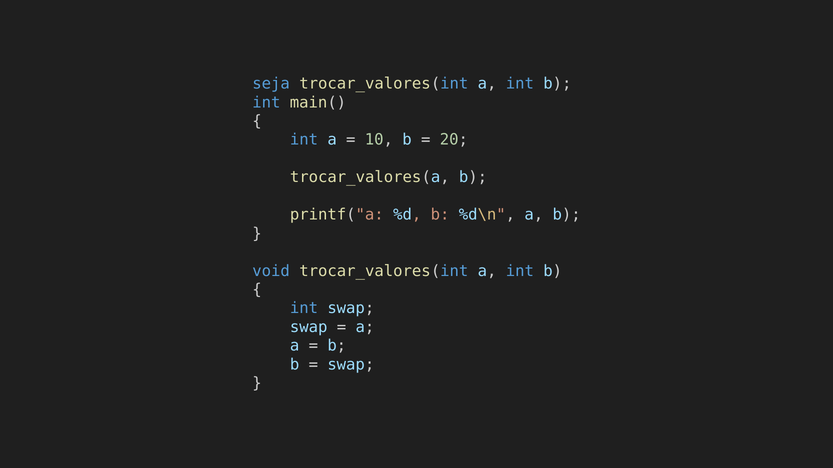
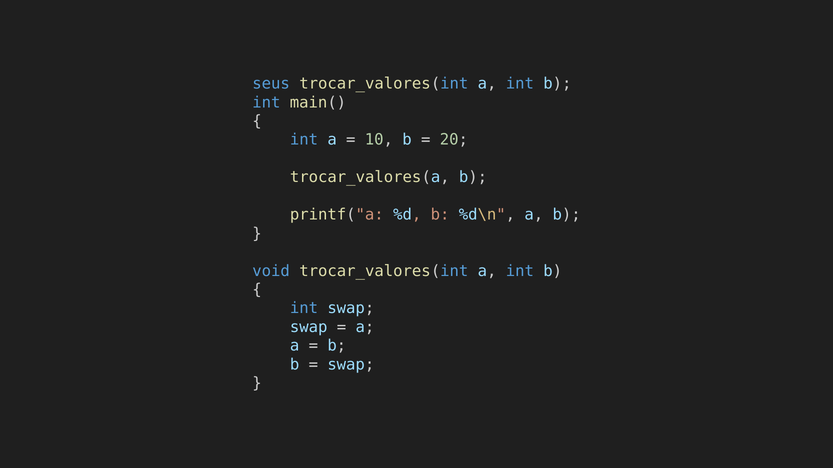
seja: seja -> seus (271, 84)
